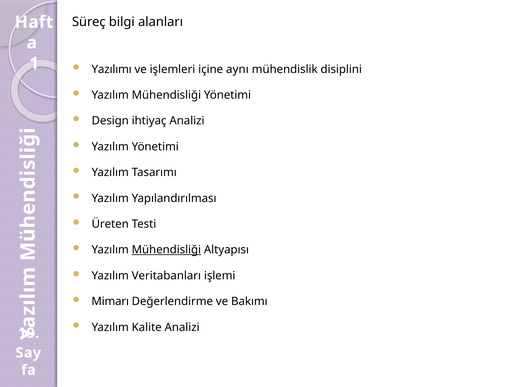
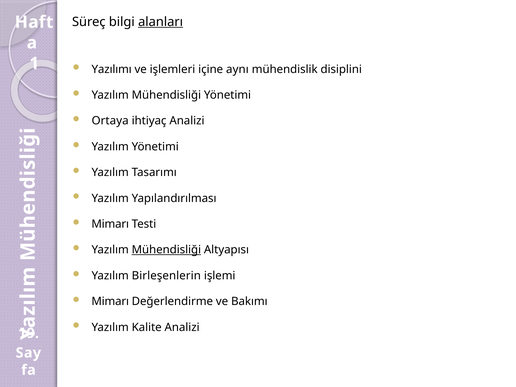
alanları underline: none -> present (161, 22)
Design: Design -> Ortaya (110, 121)
Üreten: Üreten -> Mimarı (110, 224)
Veritabanları: Veritabanları -> Birleşenlerin (166, 276)
